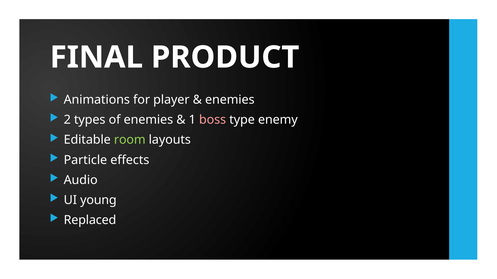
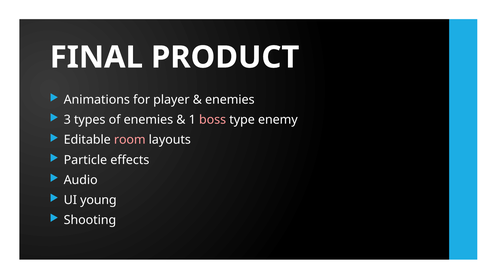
2: 2 -> 3 (67, 120)
room colour: light green -> pink (130, 140)
Replaced: Replaced -> Shooting (90, 221)
